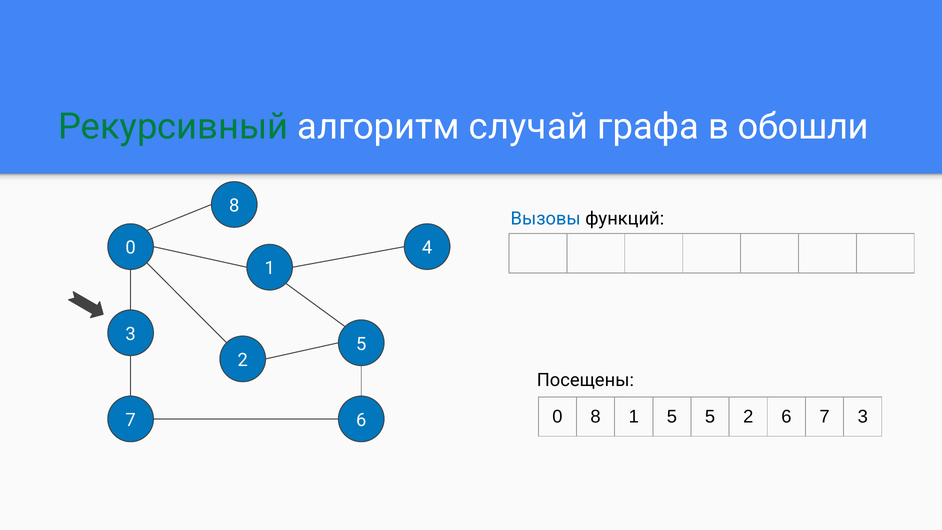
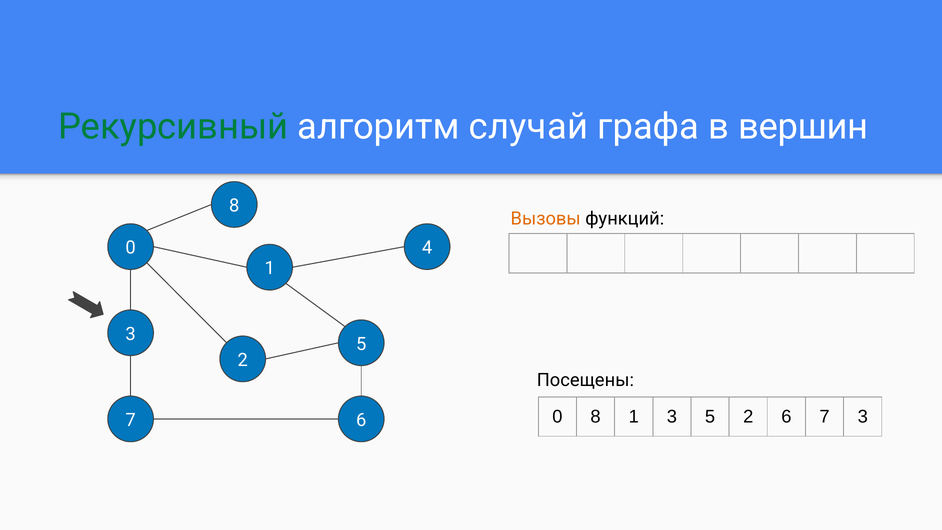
обошли: обошли -> вершин (803, 126)
Вызовы colour: blue -> orange (546, 219)
1 5: 5 -> 3 (672, 417)
